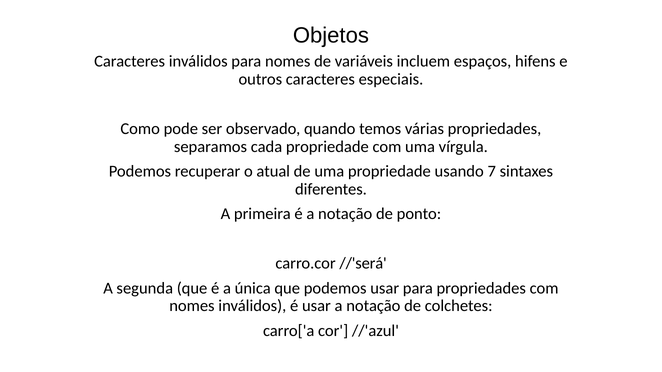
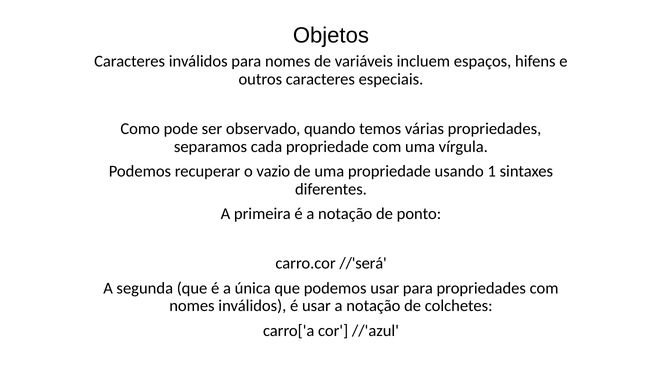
atual: atual -> vazio (273, 172)
7: 7 -> 1 (492, 172)
